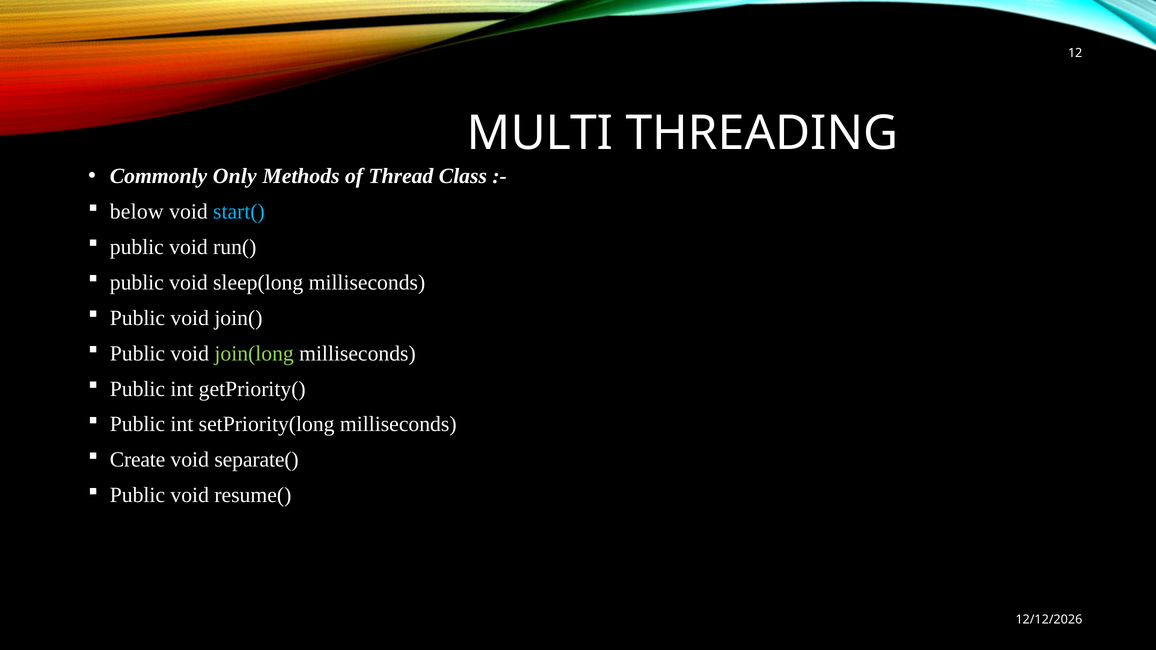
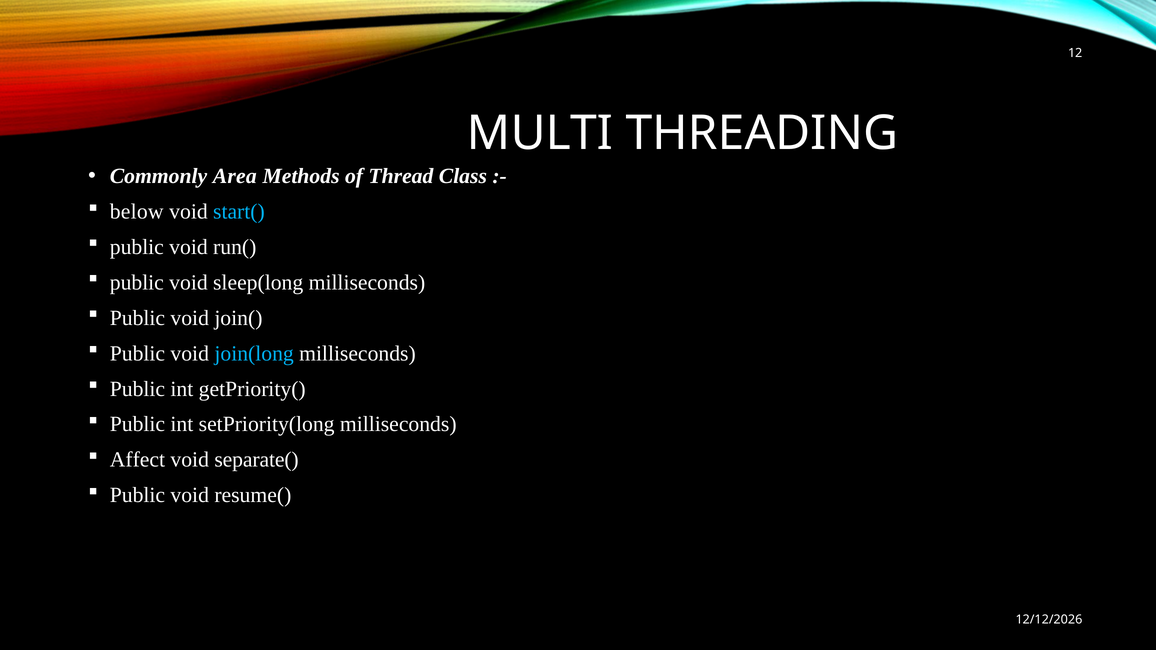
Only: Only -> Area (235, 176)
join(long colour: light green -> light blue (254, 354)
Create: Create -> Affect (137, 460)
